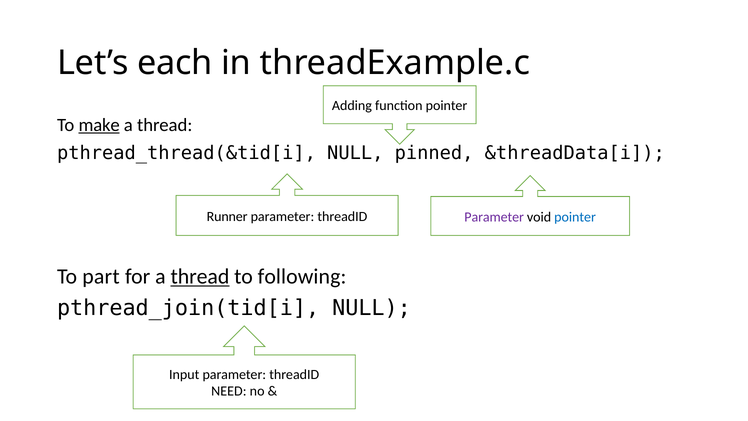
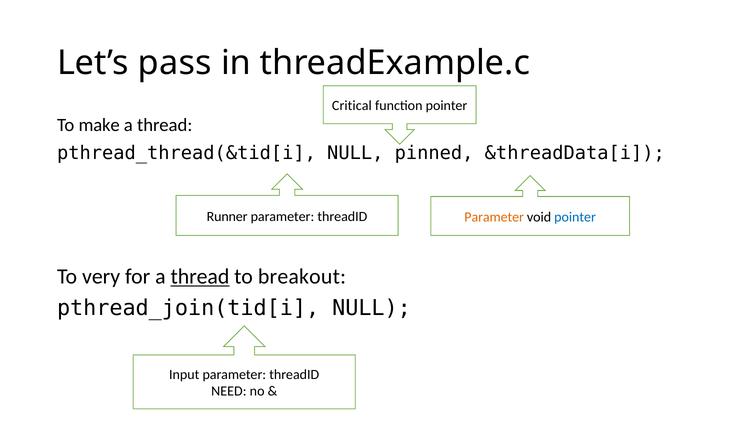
each: each -> pass (175, 63)
Adding: Adding -> Critical (352, 106)
make underline: present -> none (99, 125)
Parameter colour: purple -> orange (494, 217)
part: part -> very (101, 277)
following: following -> breakout (302, 277)
